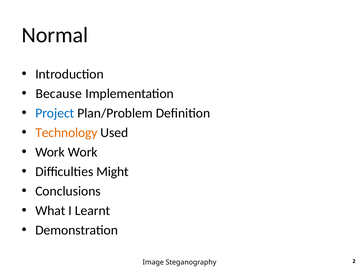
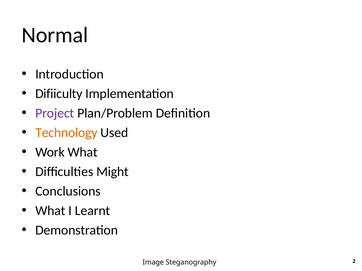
Because: Because -> Difiiculty (59, 94)
Project colour: blue -> purple (55, 113)
Work Work: Work -> What (83, 152)
